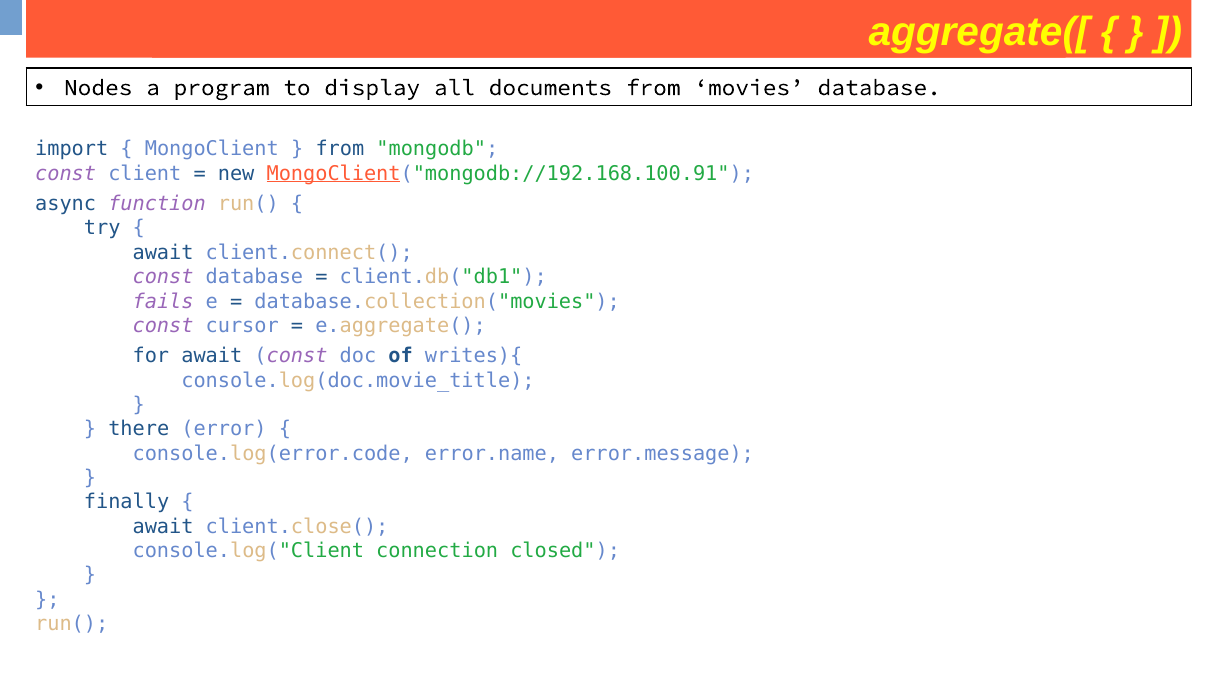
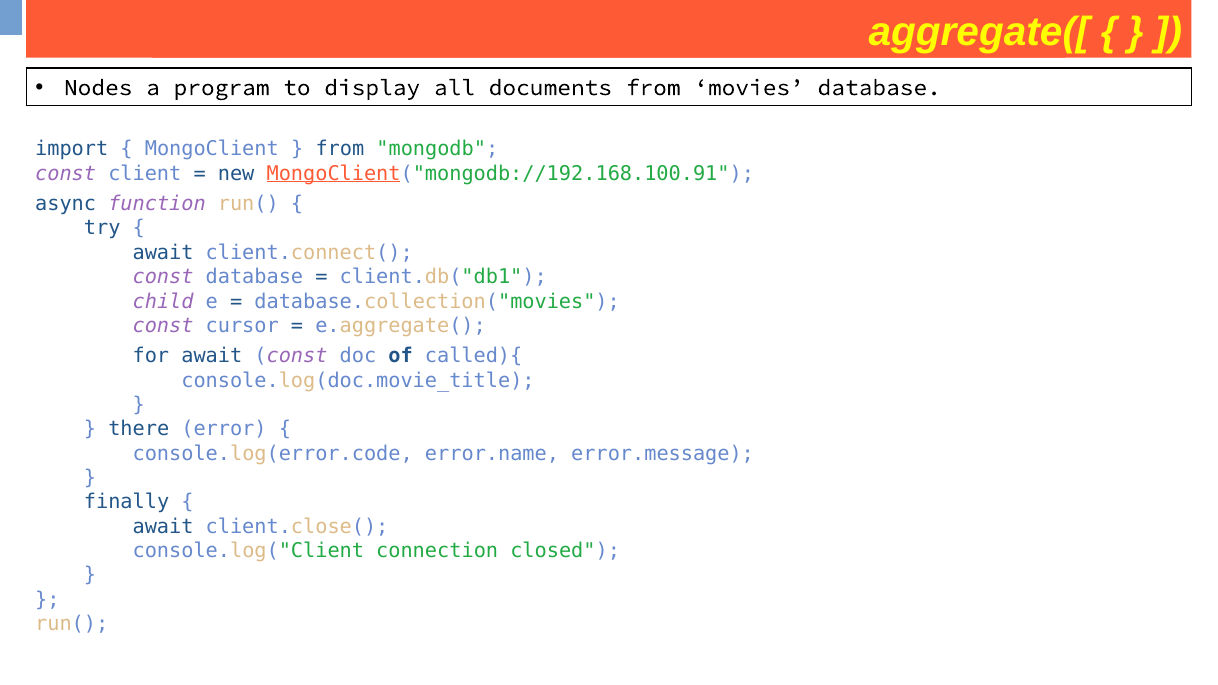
fails: fails -> child (163, 301)
writes){: writes){ -> called){ (474, 356)
